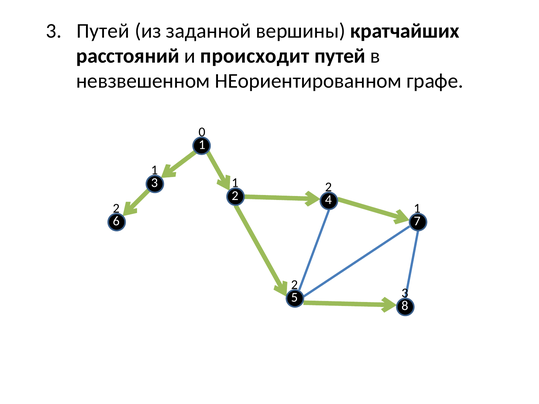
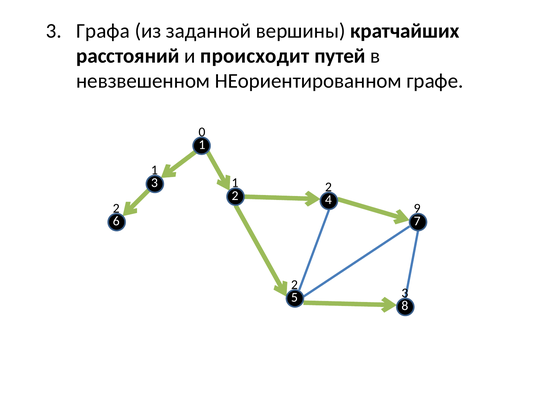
3 Путей: Путей -> Графа (103, 31)
1: 1 -> 9 (417, 208)
